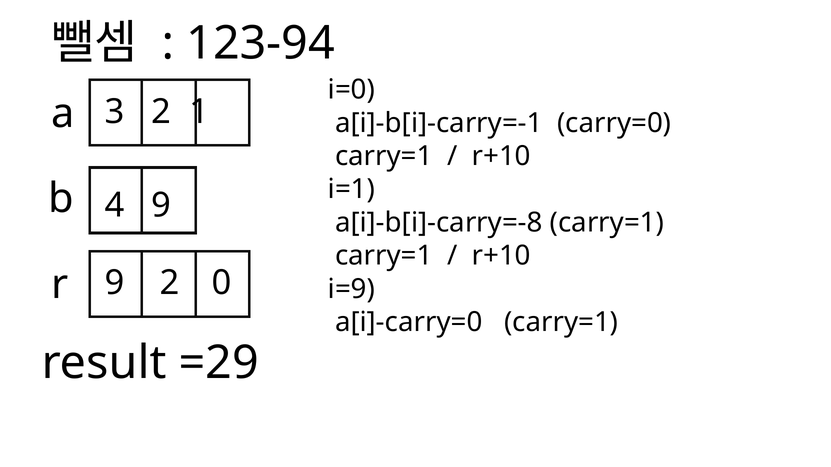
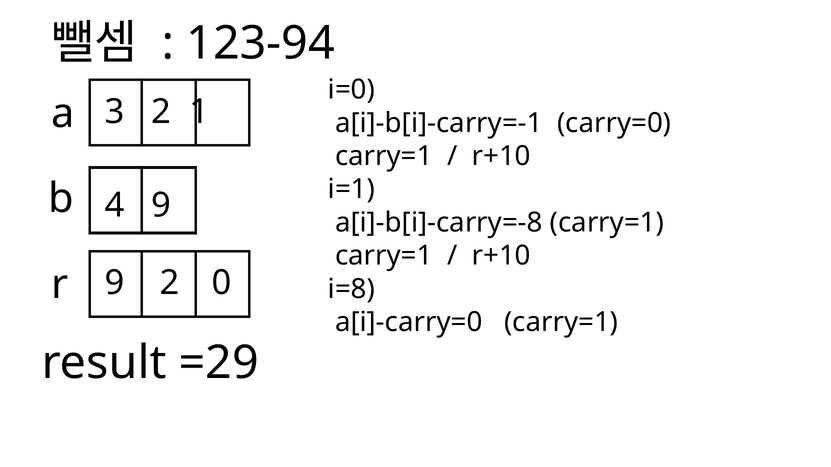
i=9: i=9 -> i=8 (351, 289)
